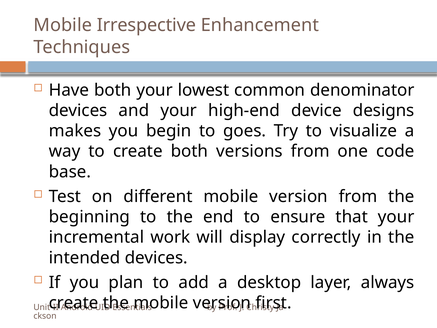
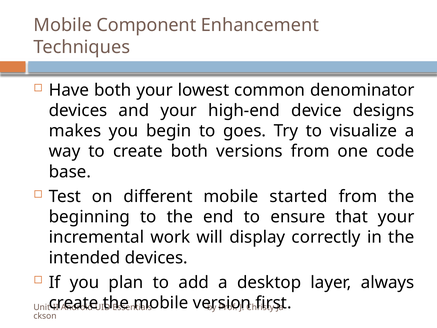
Irrespective: Irrespective -> Component (146, 25)
different mobile version: version -> started (298, 196)
